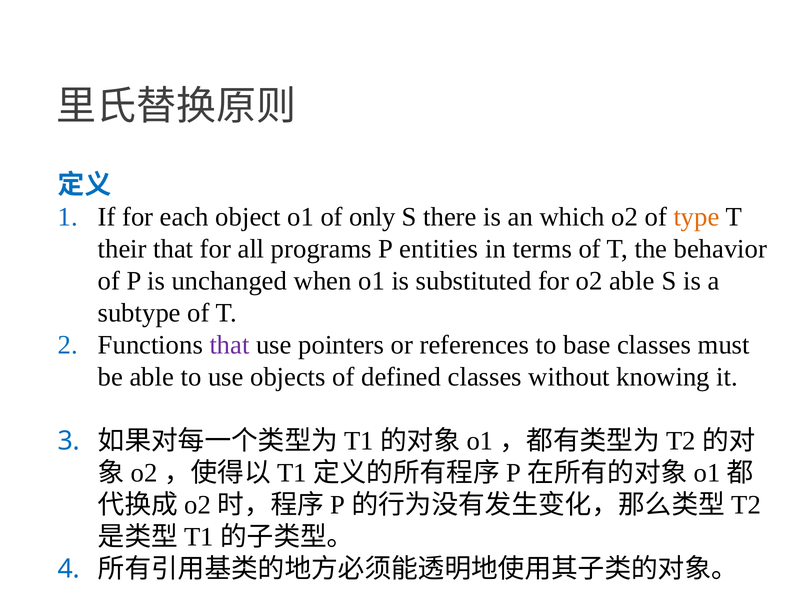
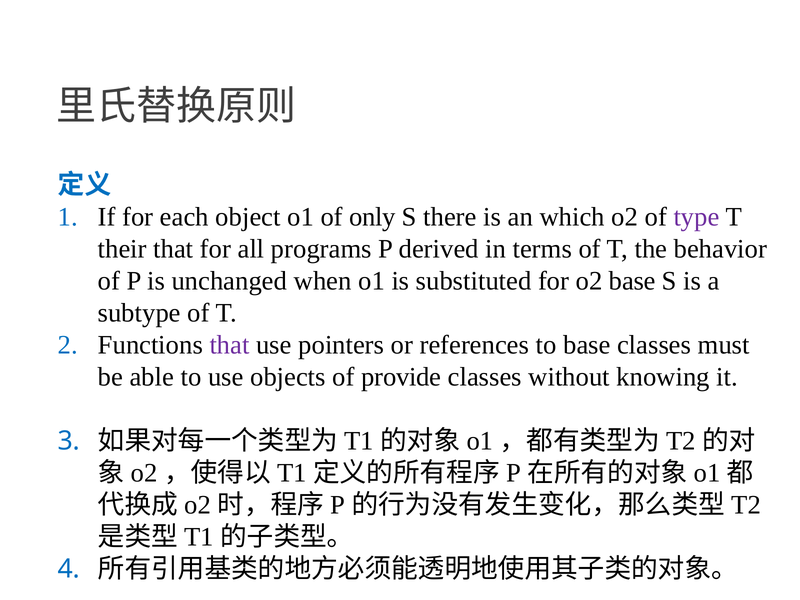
type colour: orange -> purple (697, 217)
entities: entities -> derived (439, 249)
o2 able: able -> base (632, 281)
defined: defined -> provide (401, 377)
